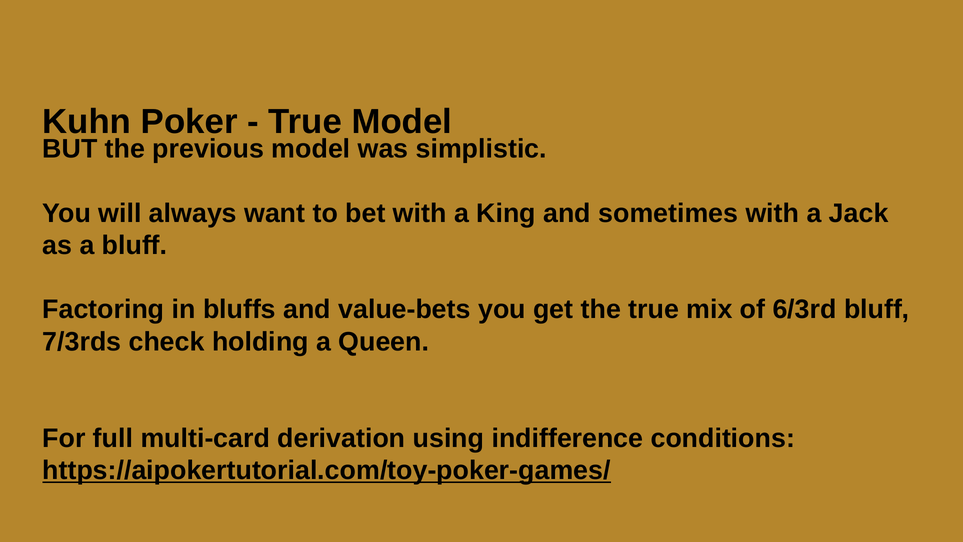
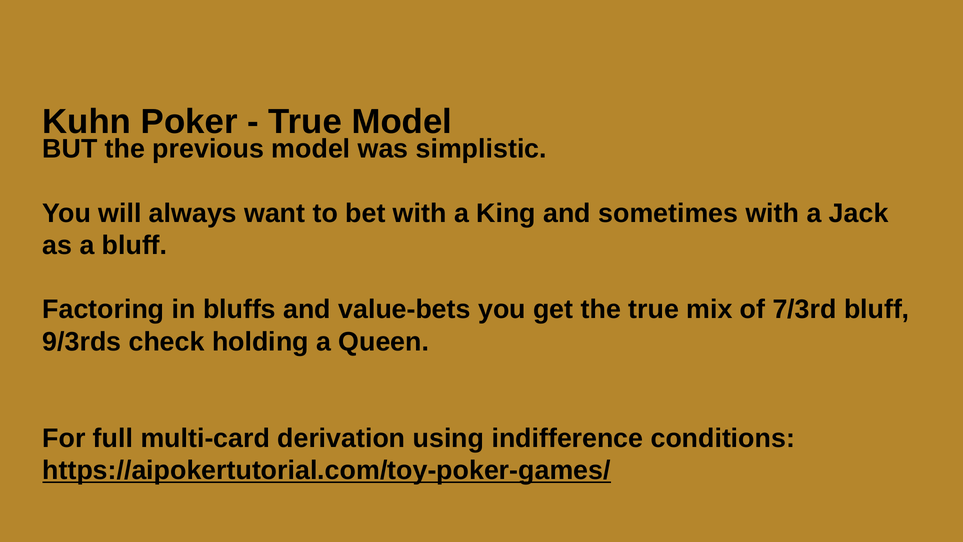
6/3rd: 6/3rd -> 7/3rd (805, 309)
7/3rds: 7/3rds -> 9/3rds (82, 342)
